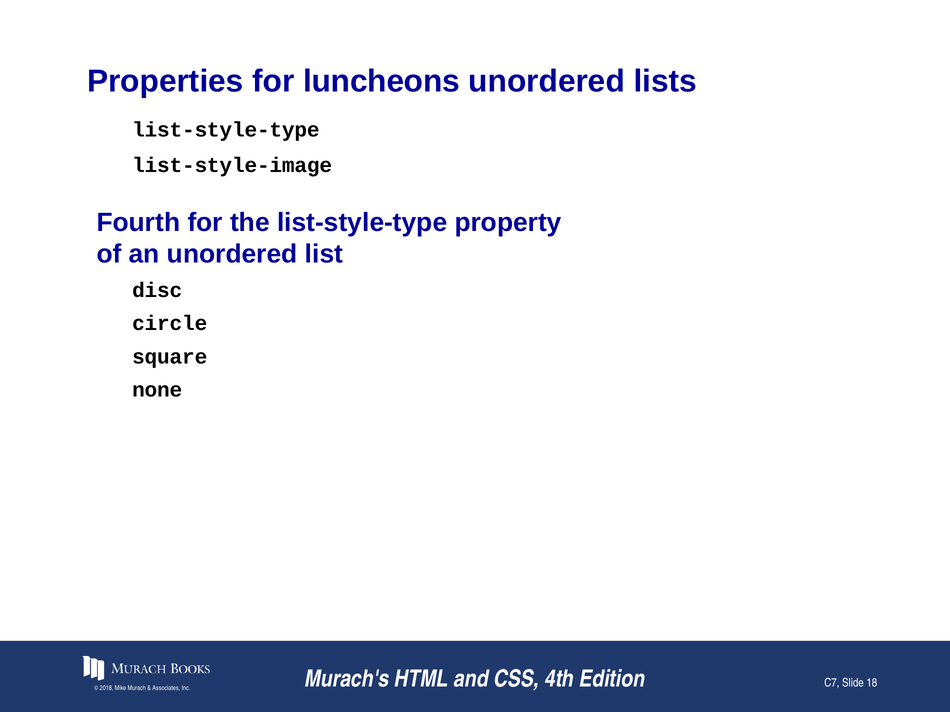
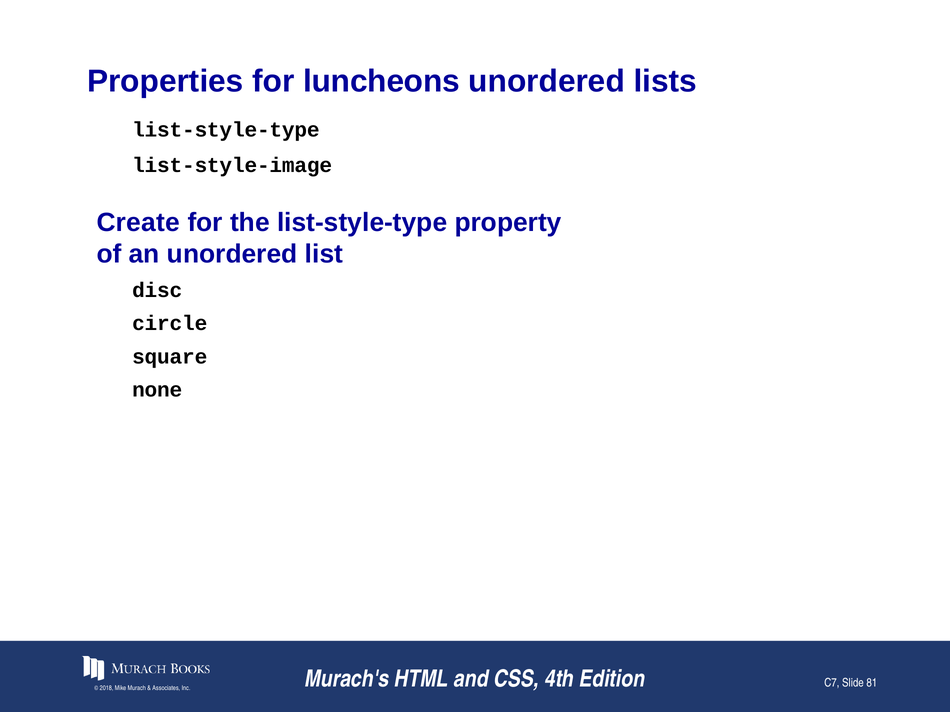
Fourth: Fourth -> Create (138, 223)
18: 18 -> 81 (872, 684)
